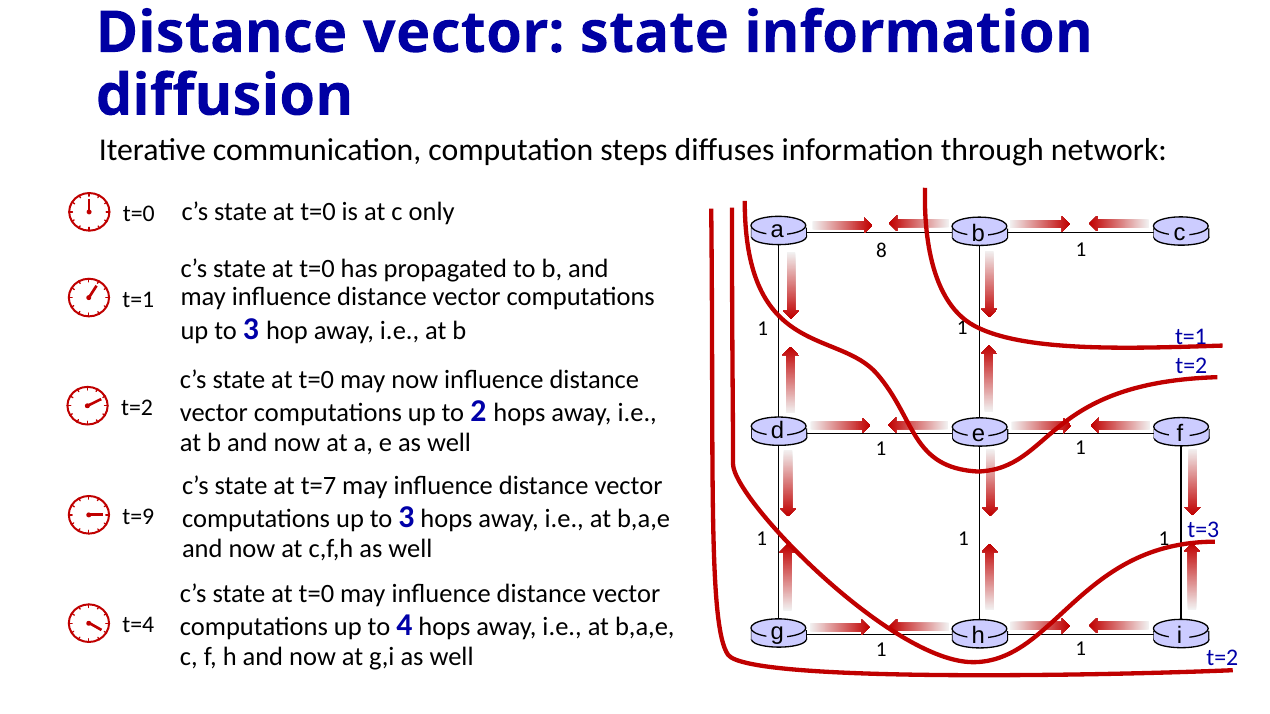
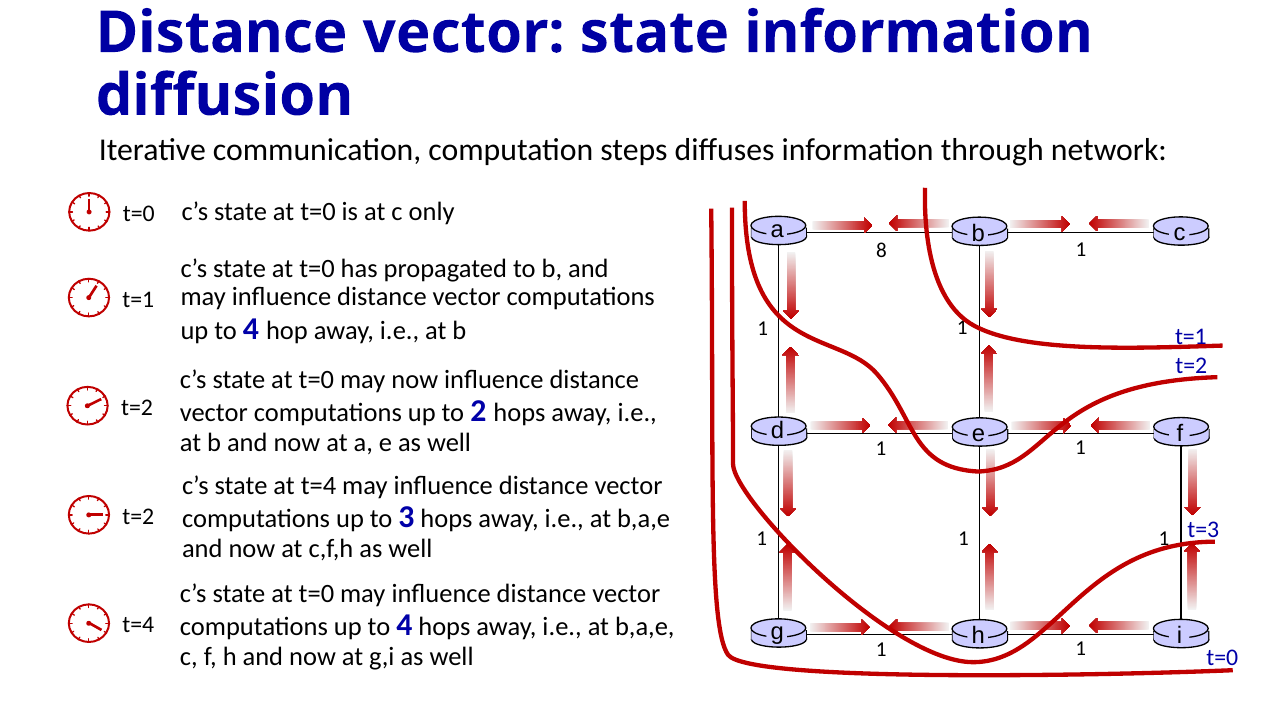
3: 3 -> 4 (251, 329)
at t=7: t=7 -> t=4 (319, 486)
t=9: t=9 -> t=2 (138, 517)
t=2: t=2 -> t=0 (1222, 658)
